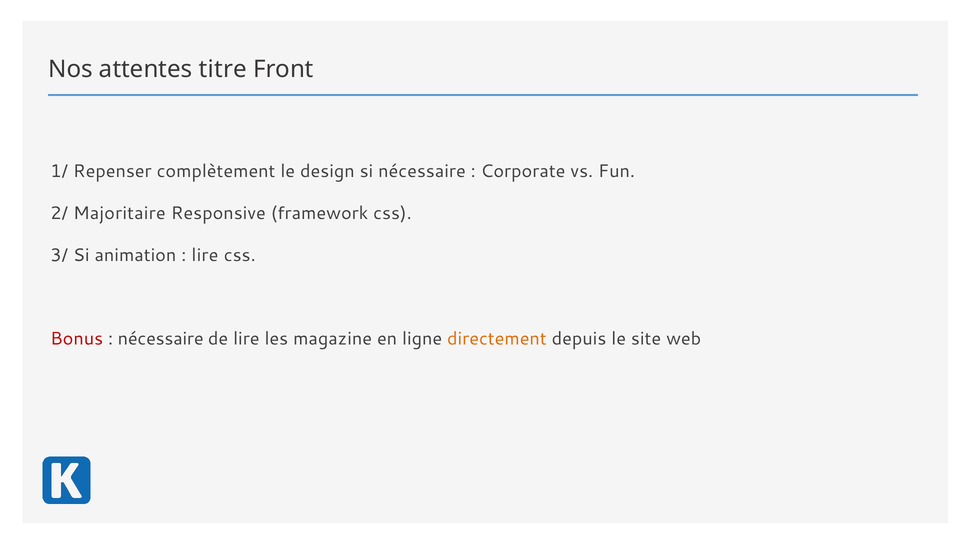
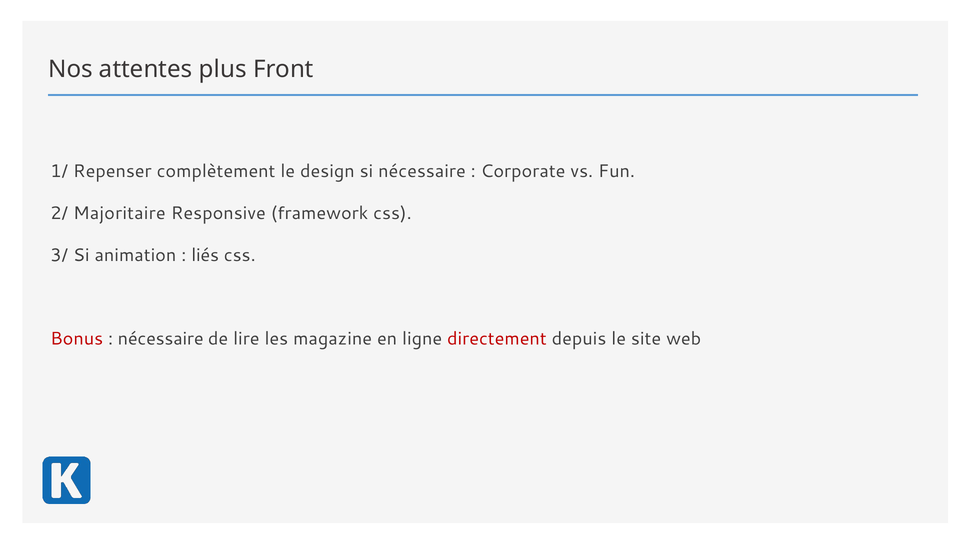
titre: titre -> plus (223, 69)
lire: lire -> liés (205, 255)
directement colour: orange -> red (497, 338)
